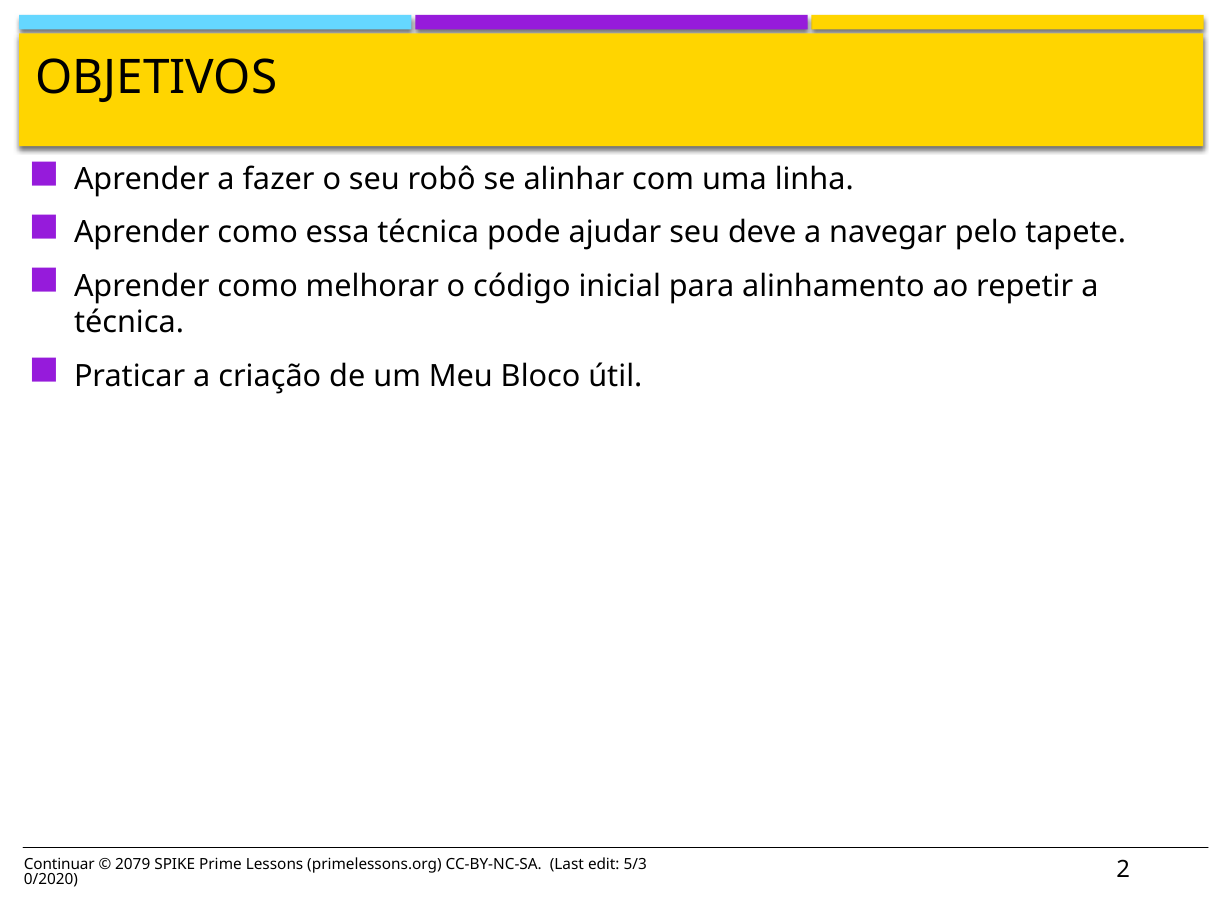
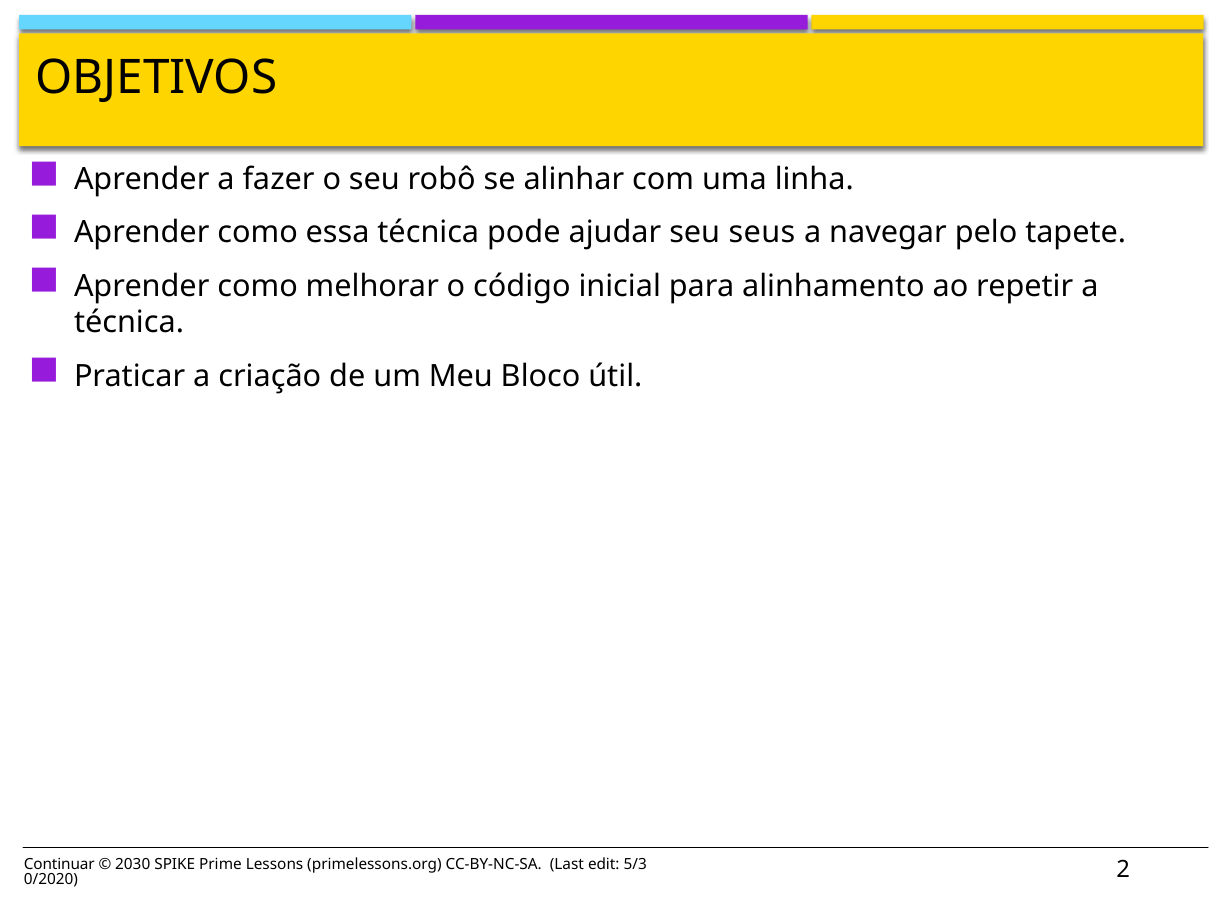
deve: deve -> seus (762, 233)
2079: 2079 -> 2030 (133, 864)
